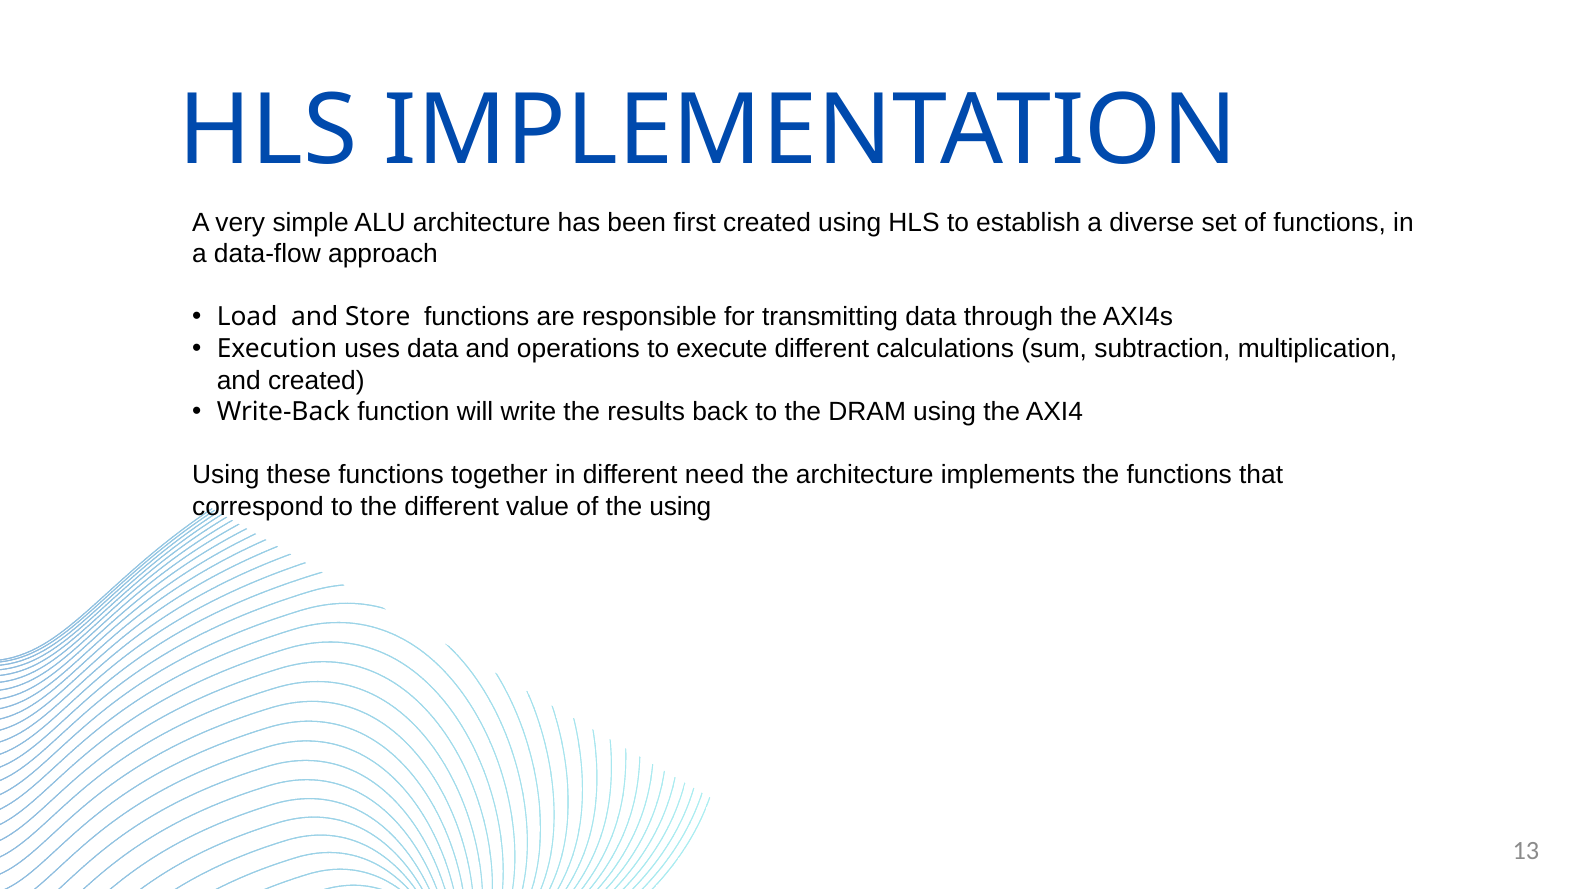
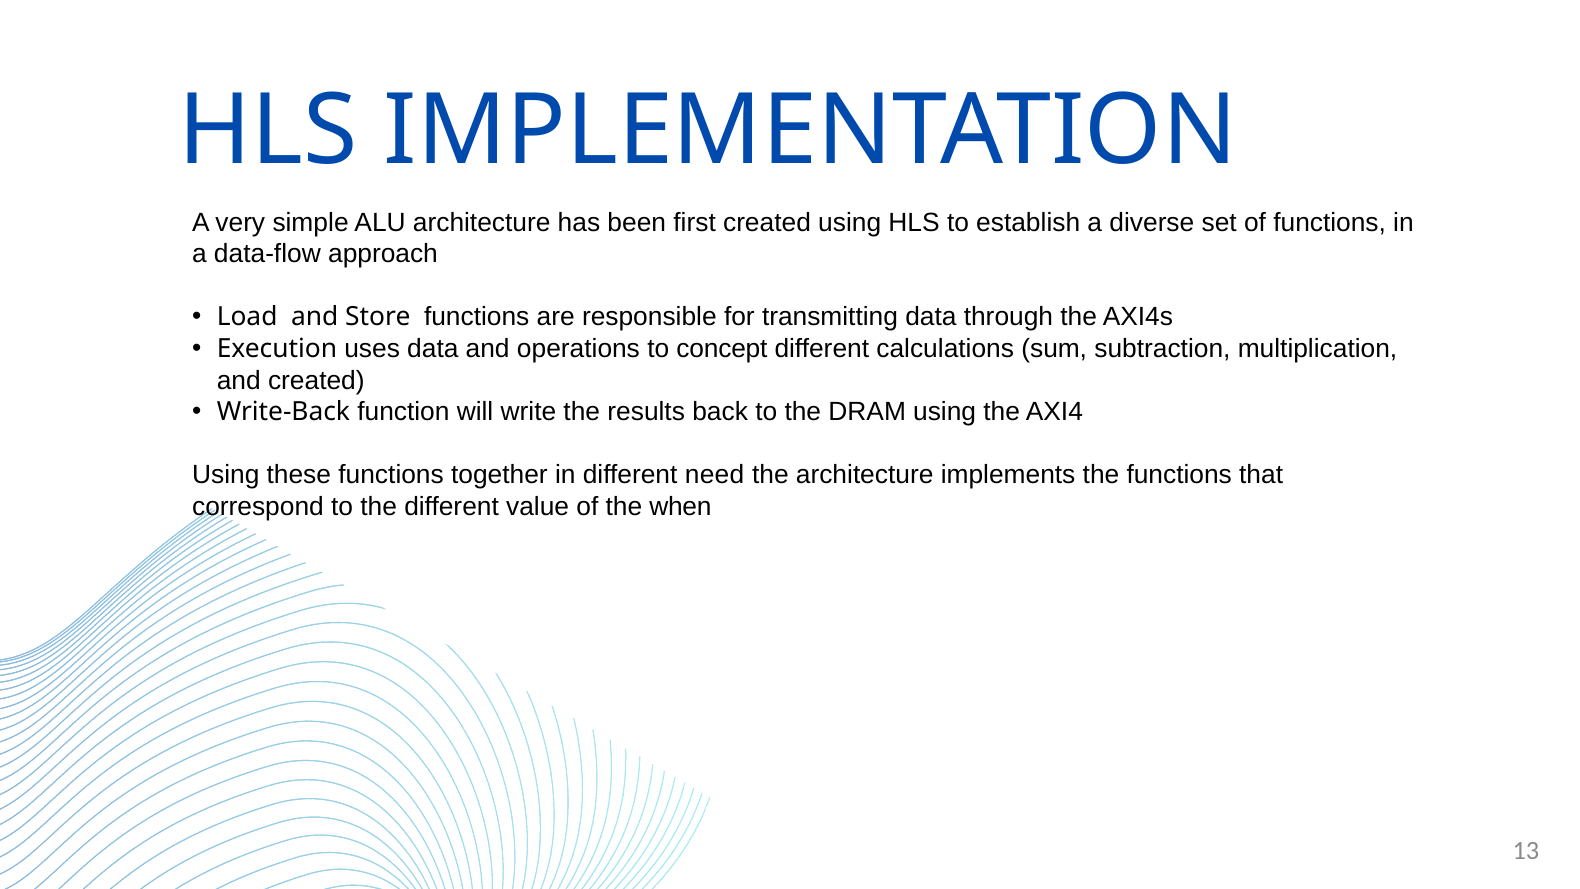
execute: execute -> concept (722, 349)
the using: using -> when (680, 507)
